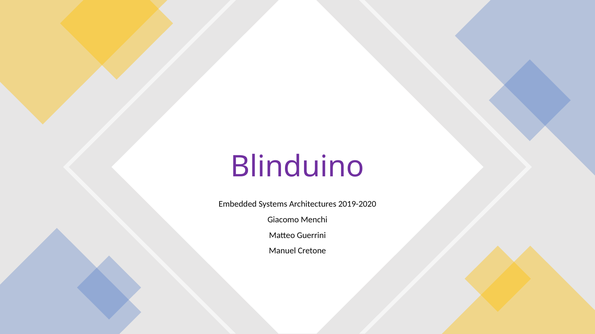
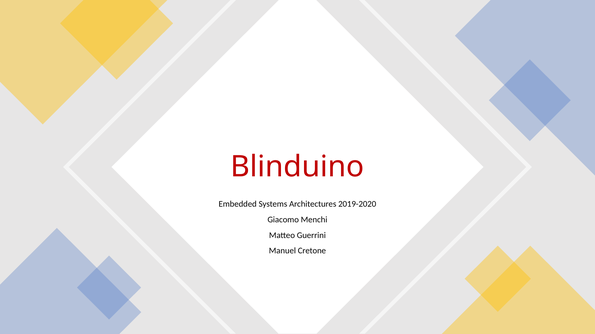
Blinduino colour: purple -> red (297, 167)
